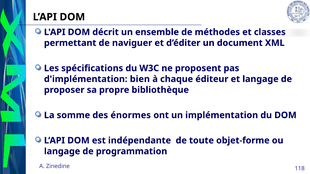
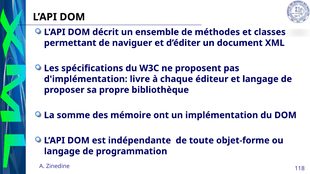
bien: bien -> livre (140, 79)
énormes: énormes -> mémoire (131, 115)
